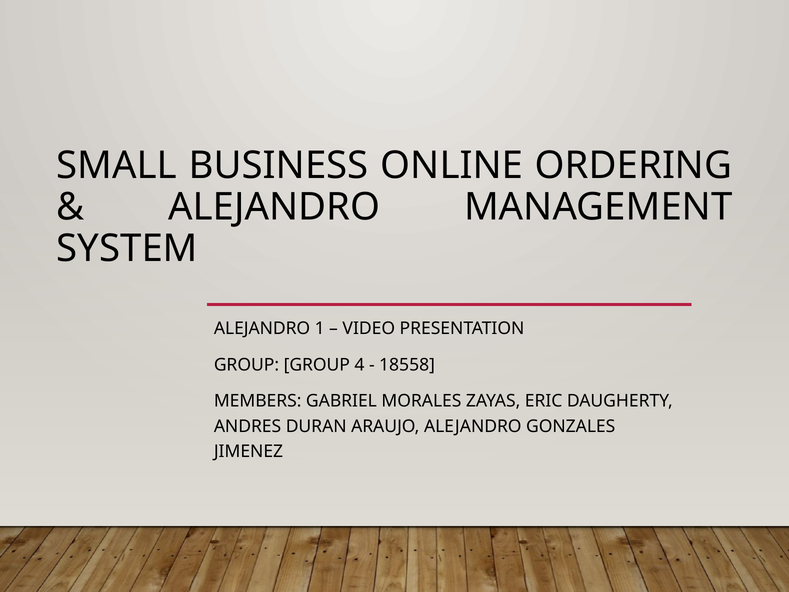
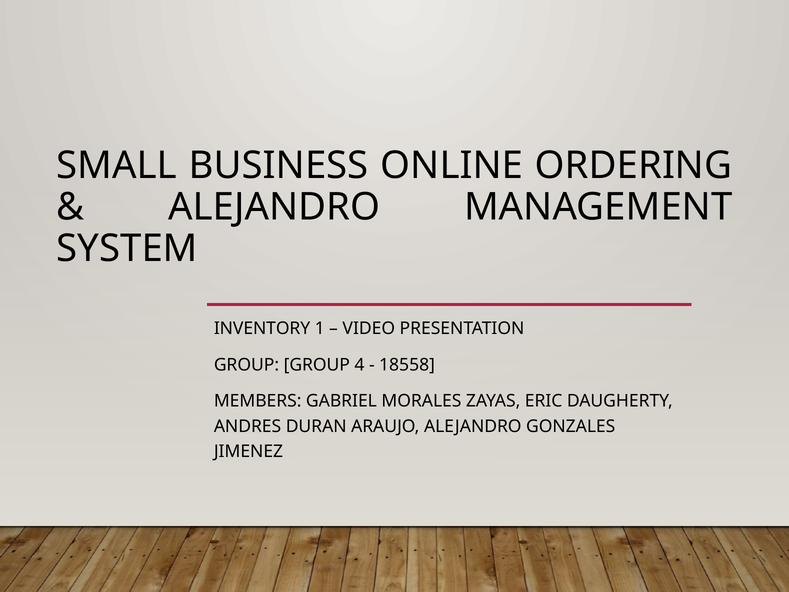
ALEJANDRO: ALEJANDRO -> INVENTORY (262, 329)
